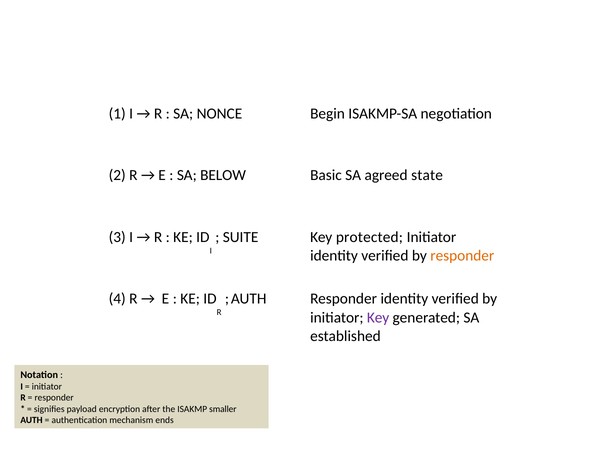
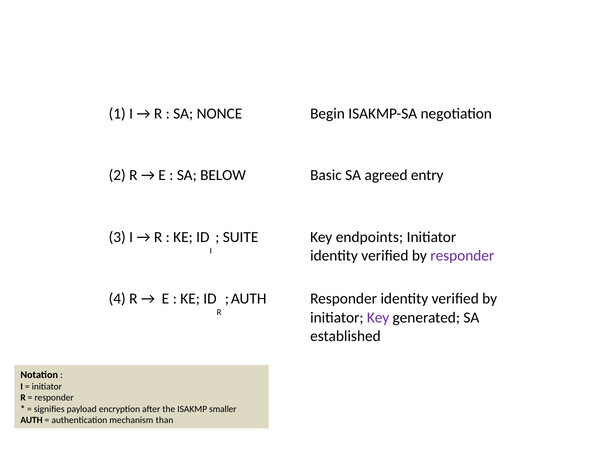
state: state -> entry (427, 175)
protected: protected -> endpoints (369, 237)
responder colour: orange -> purple (462, 255)
ends: ends -> than (165, 420)
